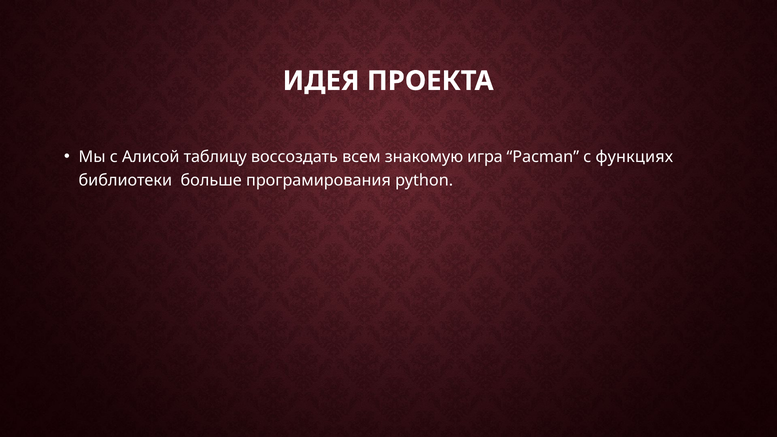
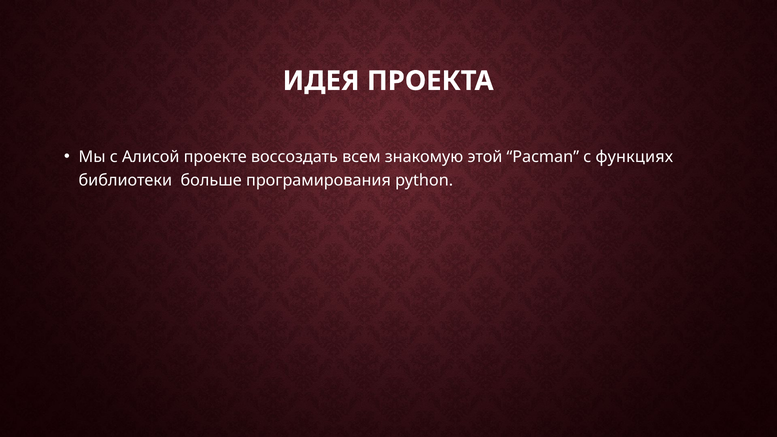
таблицу: таблицу -> проекте (215, 157)
игра: игра -> этой (485, 157)
